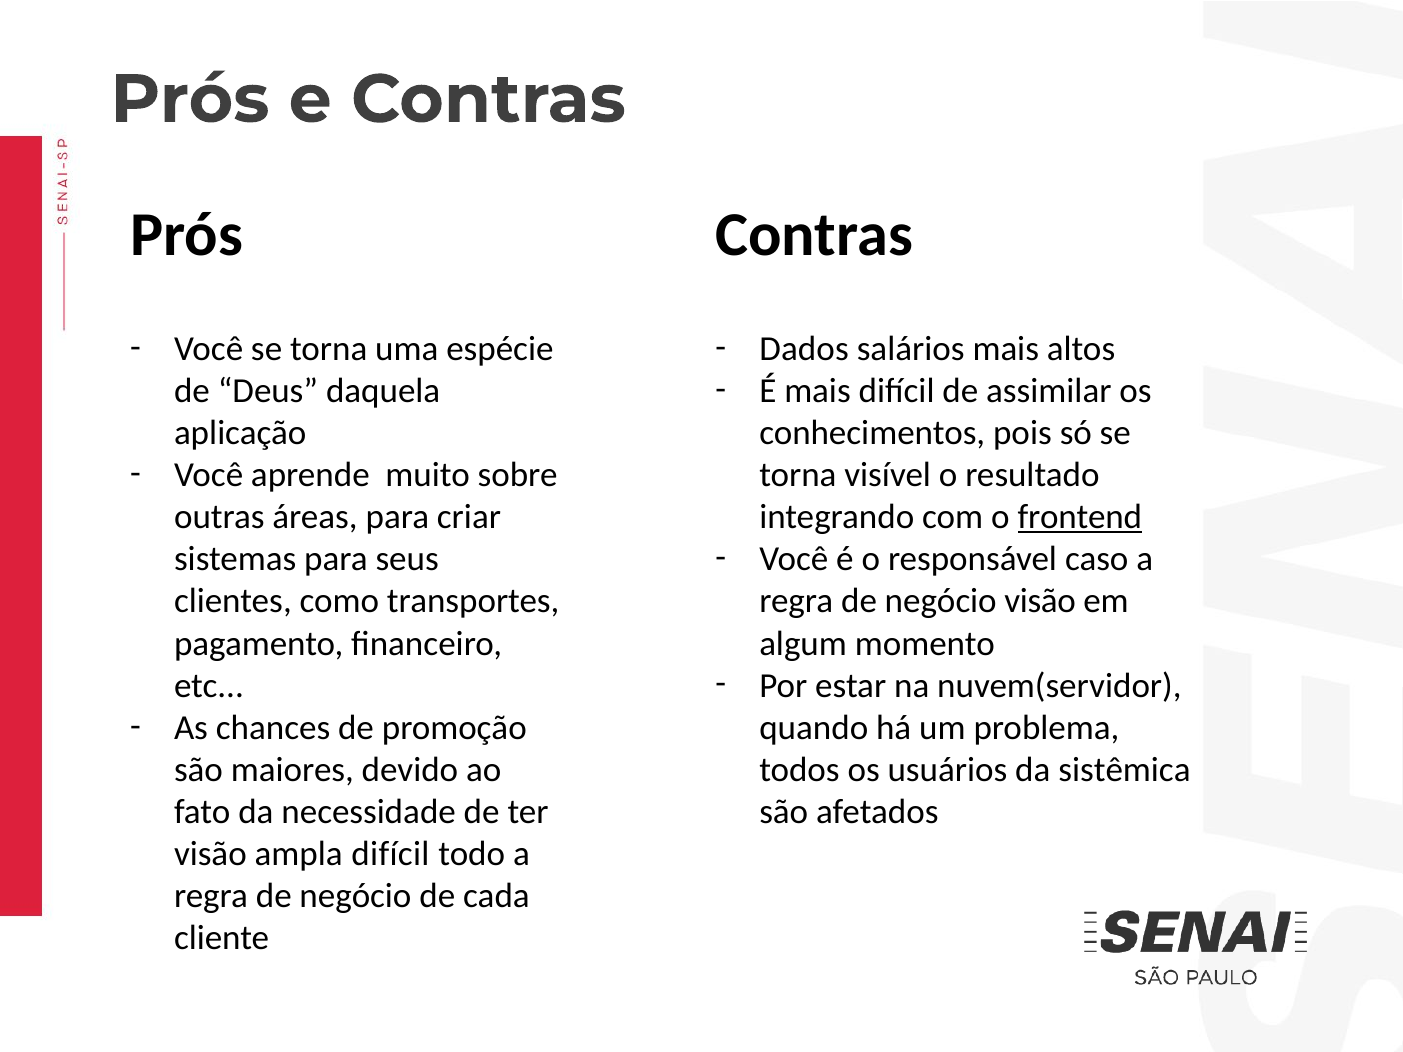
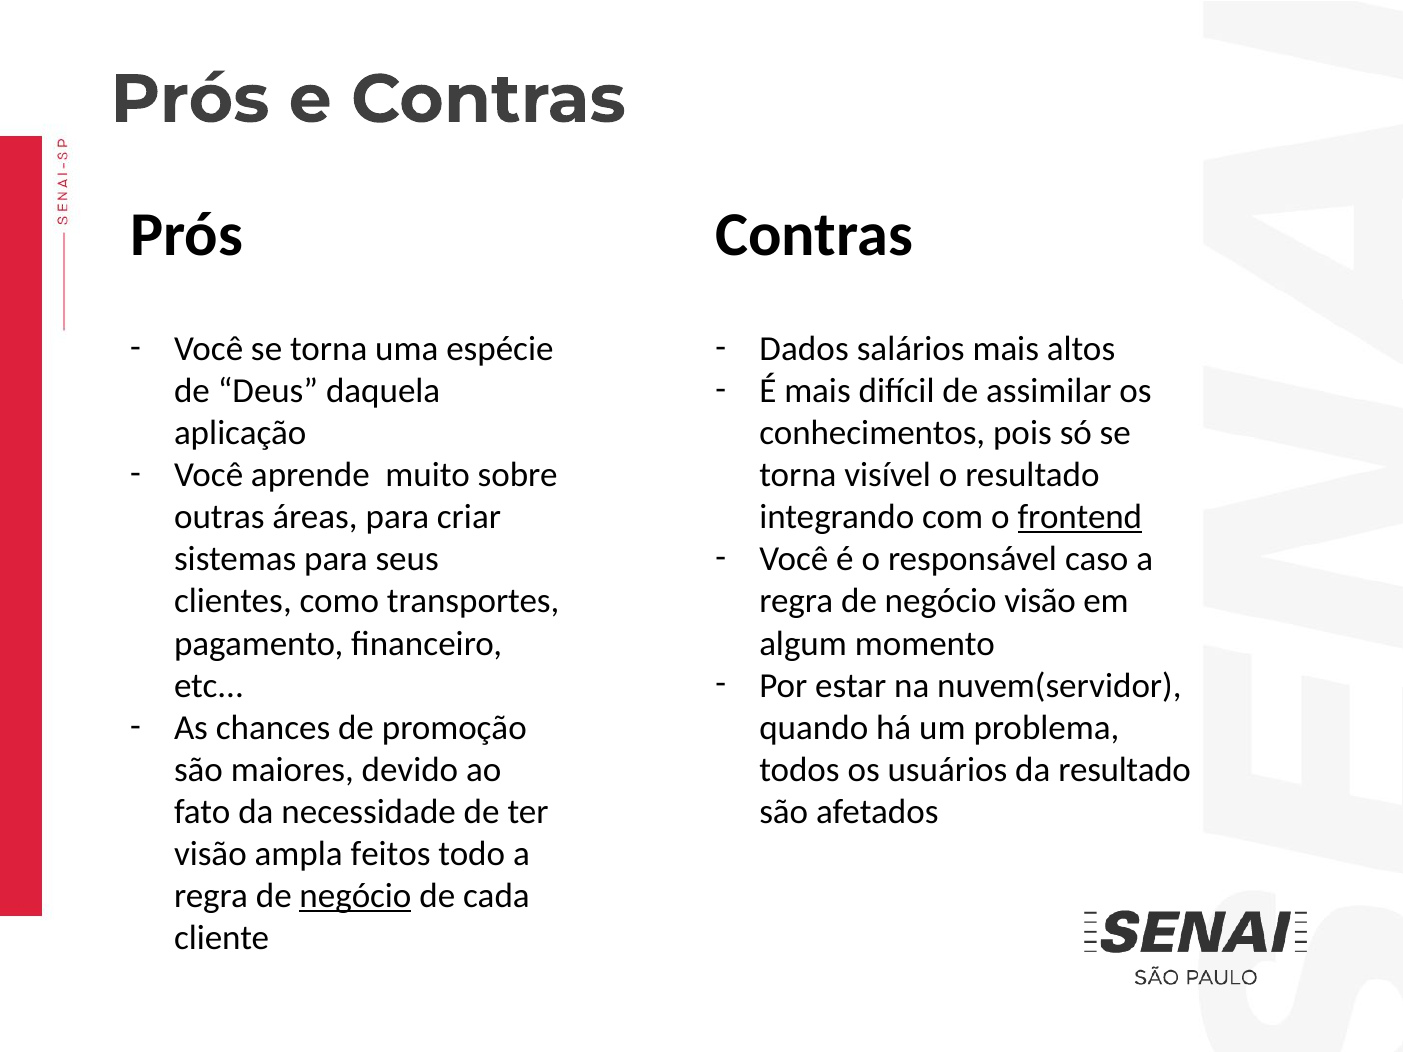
da sistêmica: sistêmica -> resultado (1125, 770)
ampla difícil: difícil -> feitos (391, 854)
negócio underline: none -> present (355, 896)
